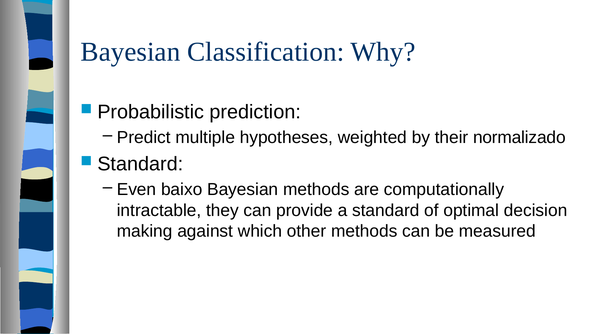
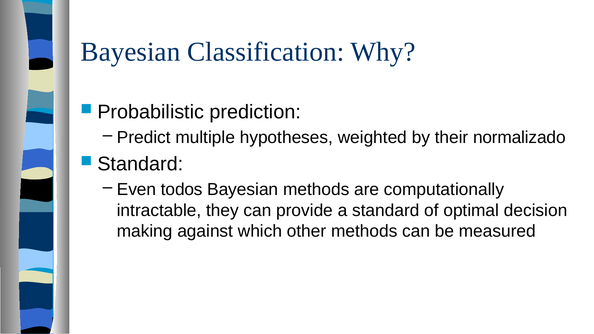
baixo: baixo -> todos (182, 190)
